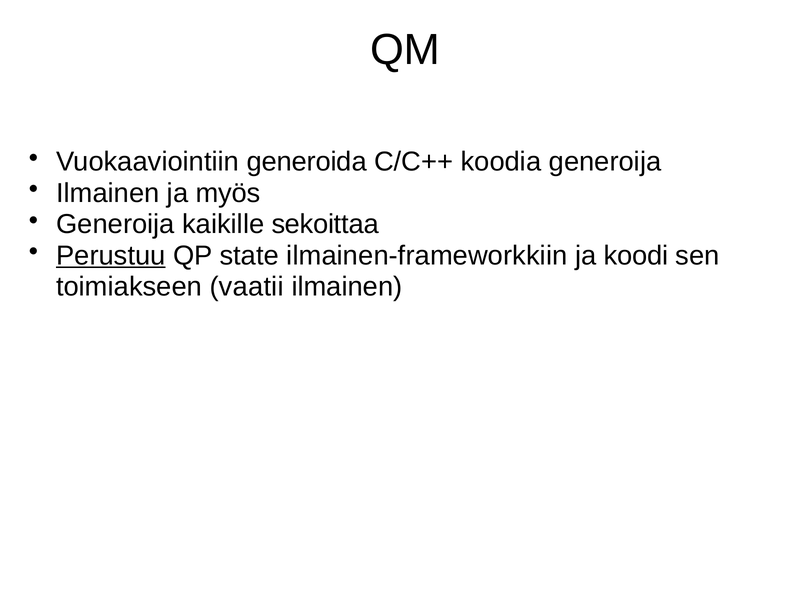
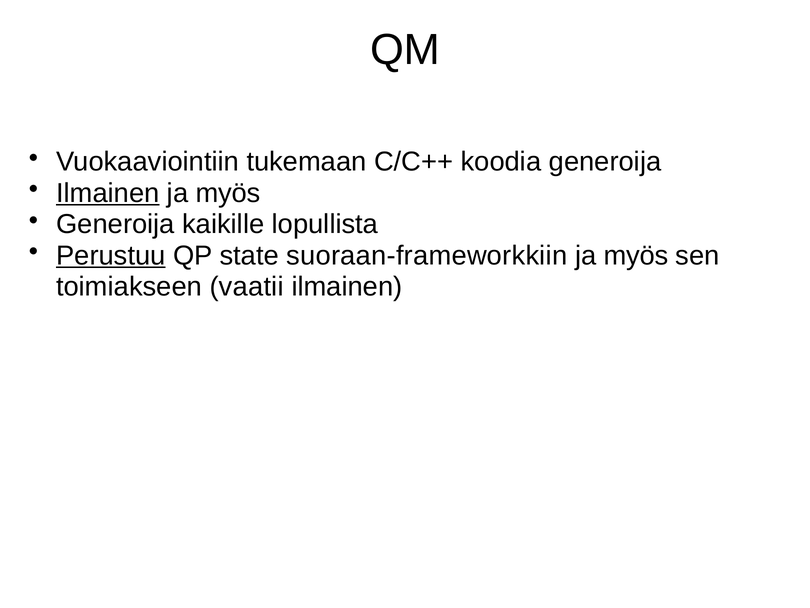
generoida: generoida -> tukemaan (307, 162)
Ilmainen underline: none -> present (108, 193)
sekoittaa: sekoittaa -> lopullista (325, 224)
ilmainen-frameworkkiin: ilmainen-frameworkkiin -> suoraan-frameworkkiin (427, 255)
koodi: koodi -> myös (636, 255)
